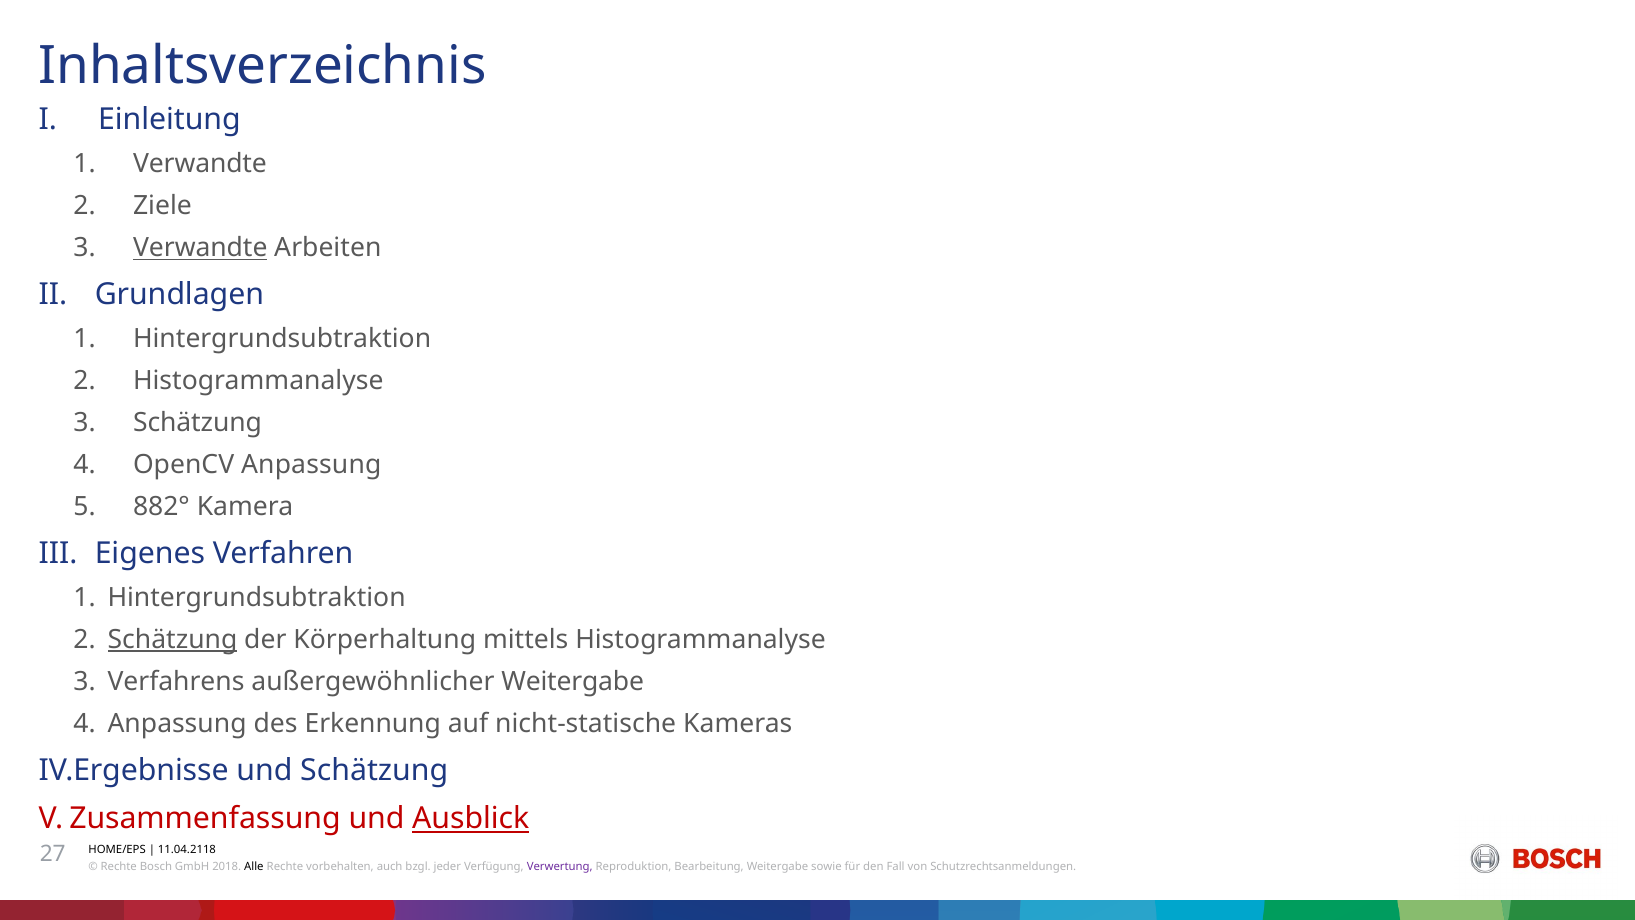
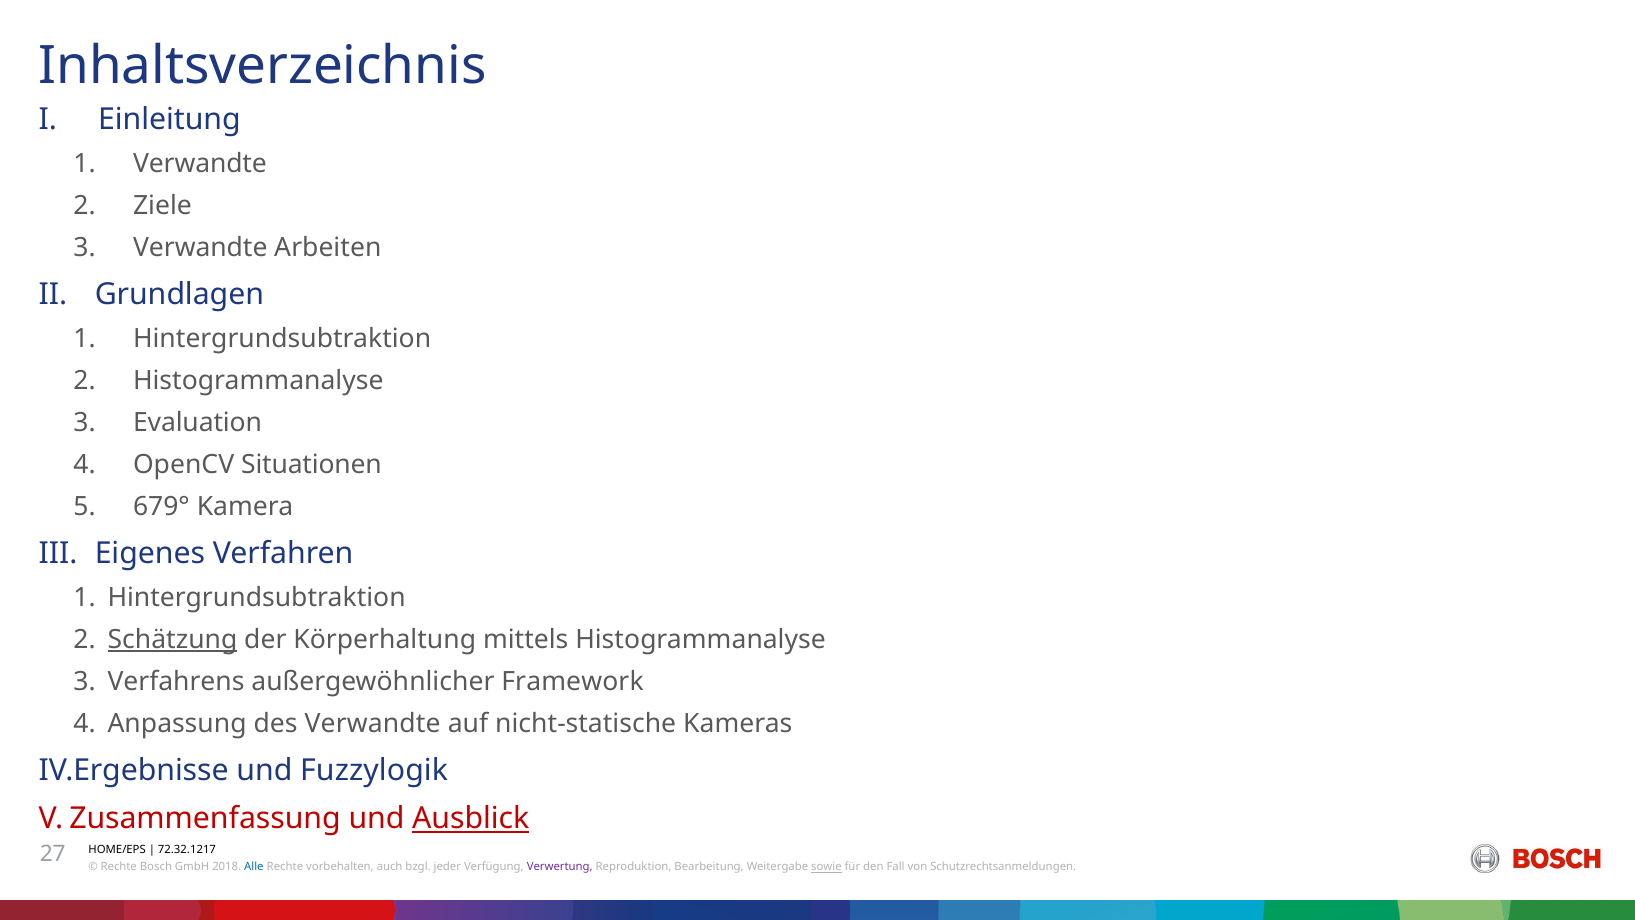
Verwandte underline: present -> none (200, 248)
Schätzung: Schätzung -> Evaluation (198, 423)
OpenCV Anpassung: Anpassung -> Situationen (311, 465)
882°: 882° -> 679° (161, 507)
außergewöhnlicher Weitergabe: Weitergabe -> Framework (572, 682)
des Erkennung: Erkennung -> Verwandte (373, 724)
und Schätzung: Schätzung -> Fuzzylogik (374, 770)
11.04.2118: 11.04.2118 -> 72.32.1217 (187, 850)
Alle colour: black -> blue (254, 867)
sowie underline: none -> present (826, 867)
